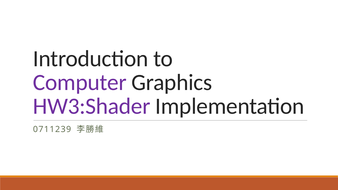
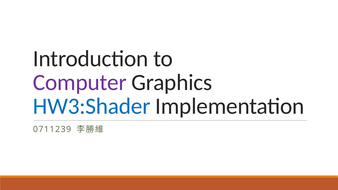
HW3:Shader colour: purple -> blue (92, 106)
